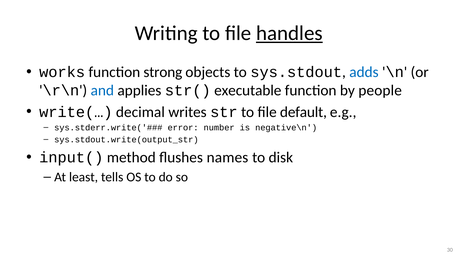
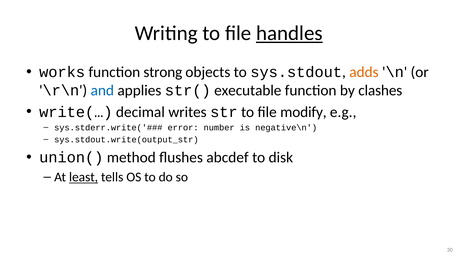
adds colour: blue -> orange (364, 72)
people: people -> clashes (380, 90)
default: default -> modify (303, 112)
input(: input( -> union( (71, 157)
names: names -> abcdef (228, 157)
least underline: none -> present (84, 177)
